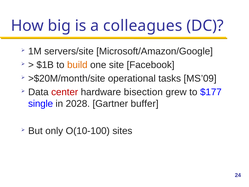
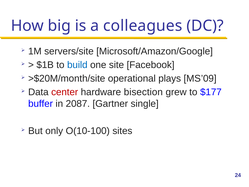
build colour: orange -> blue (77, 65)
tasks: tasks -> plays (170, 78)
single: single -> buffer (41, 104)
2028: 2028 -> 2087 (78, 104)
buffer: buffer -> single (145, 104)
